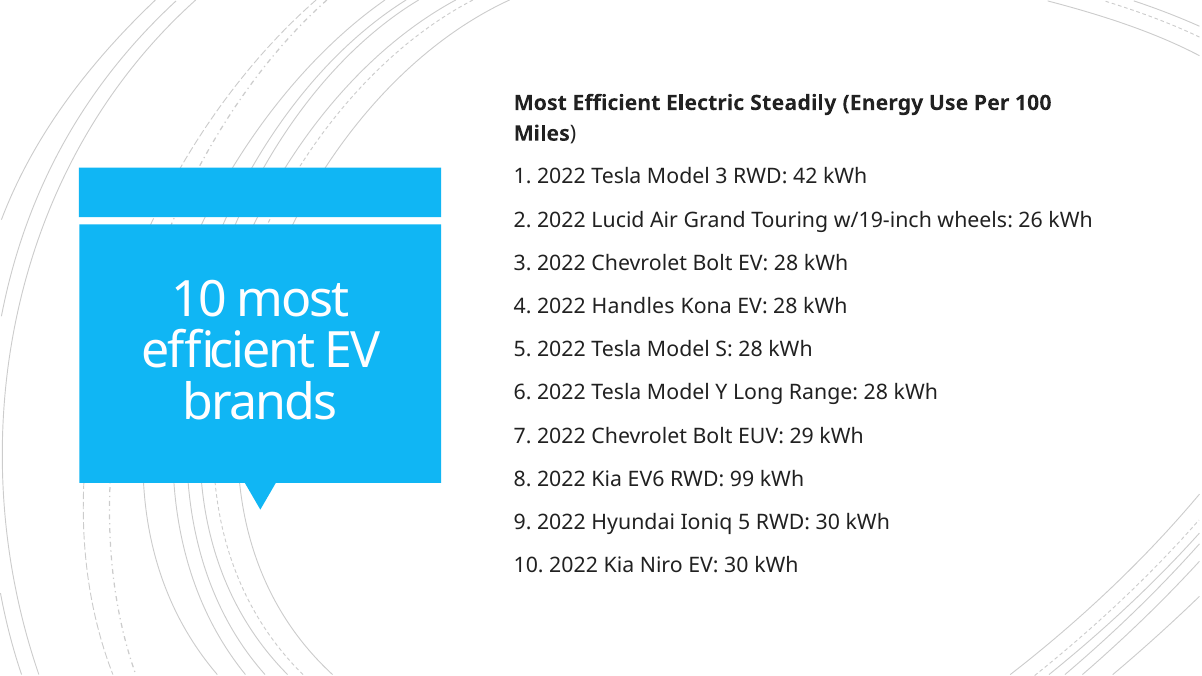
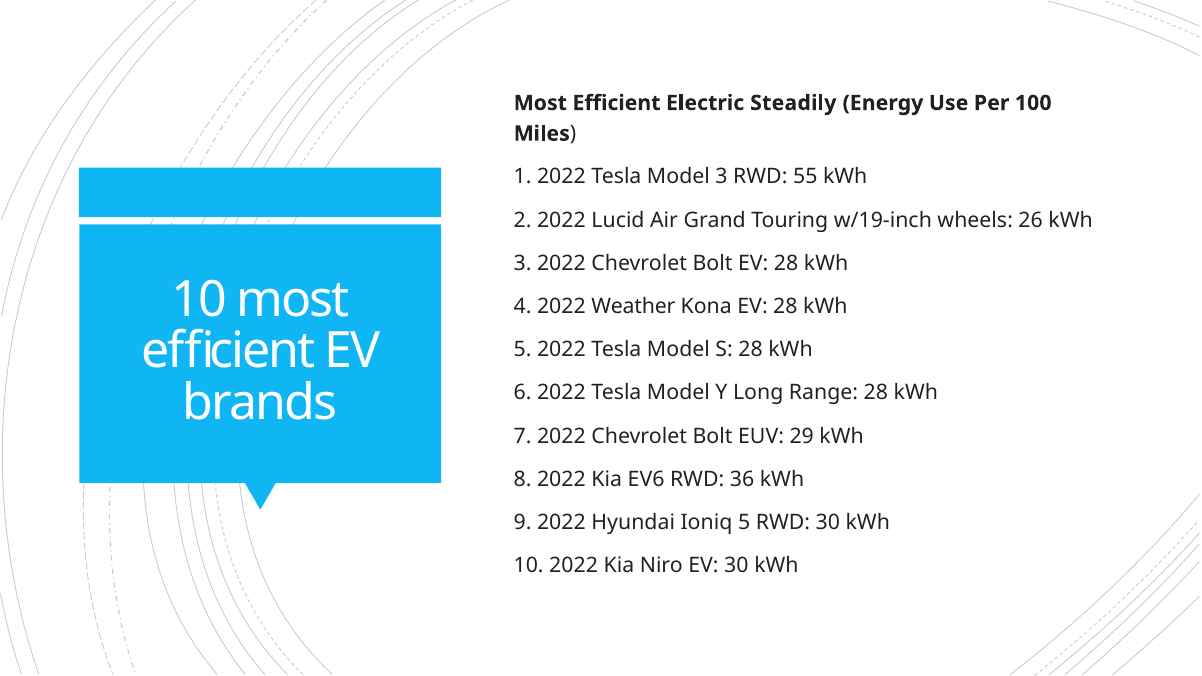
42: 42 -> 55 (805, 177)
Handles: Handles -> Weather (633, 306)
99: 99 -> 36 (742, 479)
